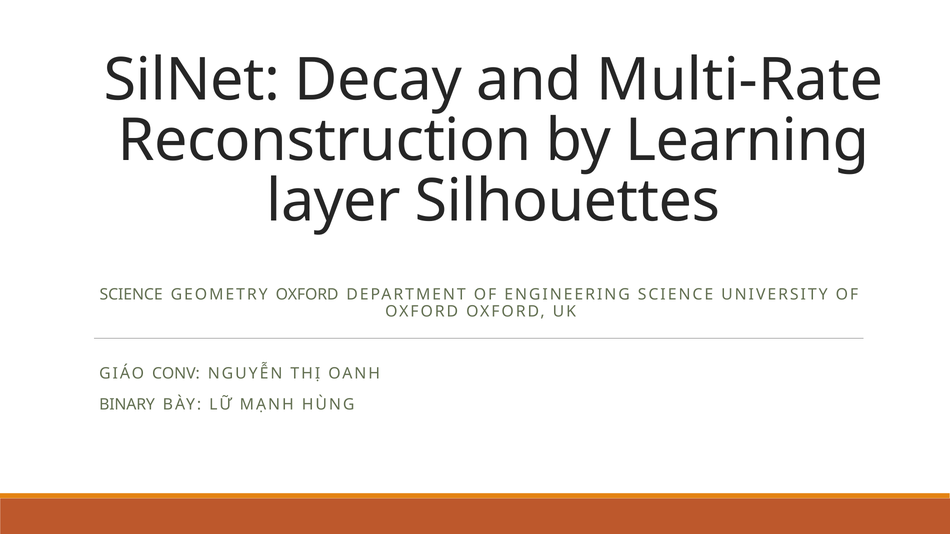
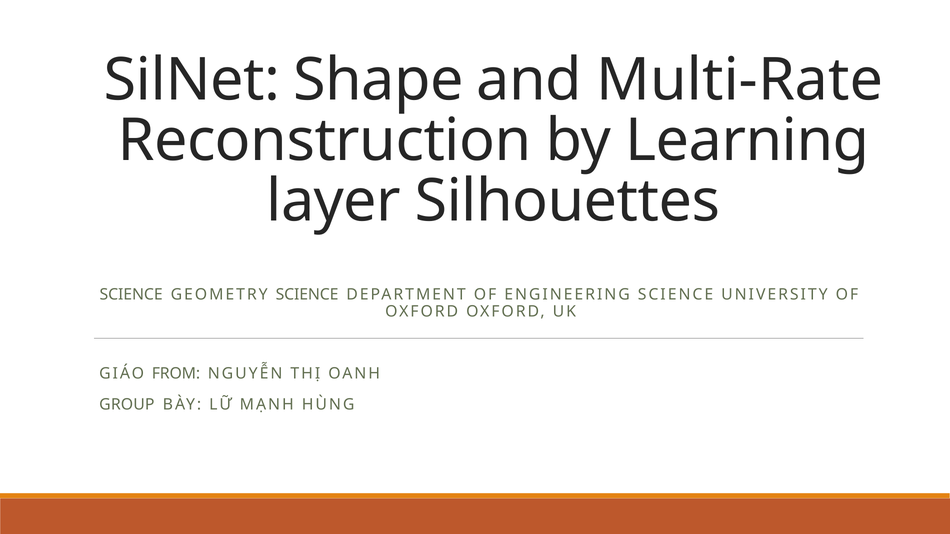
Decay: Decay -> Shape (378, 80)
GEOMETRY OXFORD: OXFORD -> SCIENCE (307, 295)
CONV: CONV -> FROM (176, 374)
BINARY: BINARY -> GROUP (127, 405)
